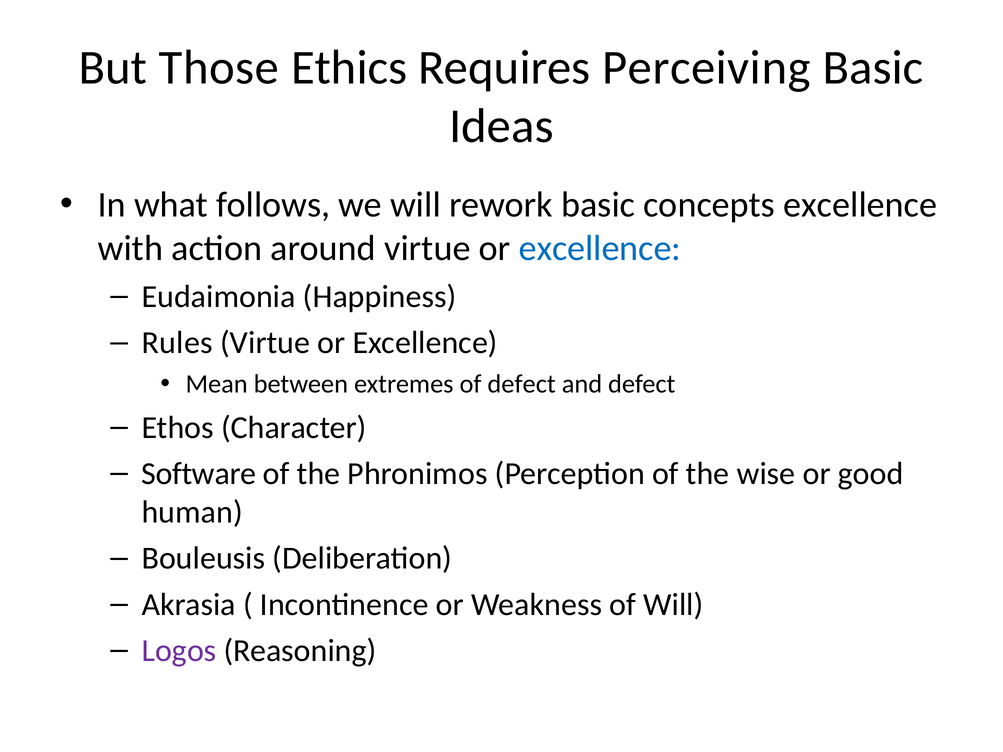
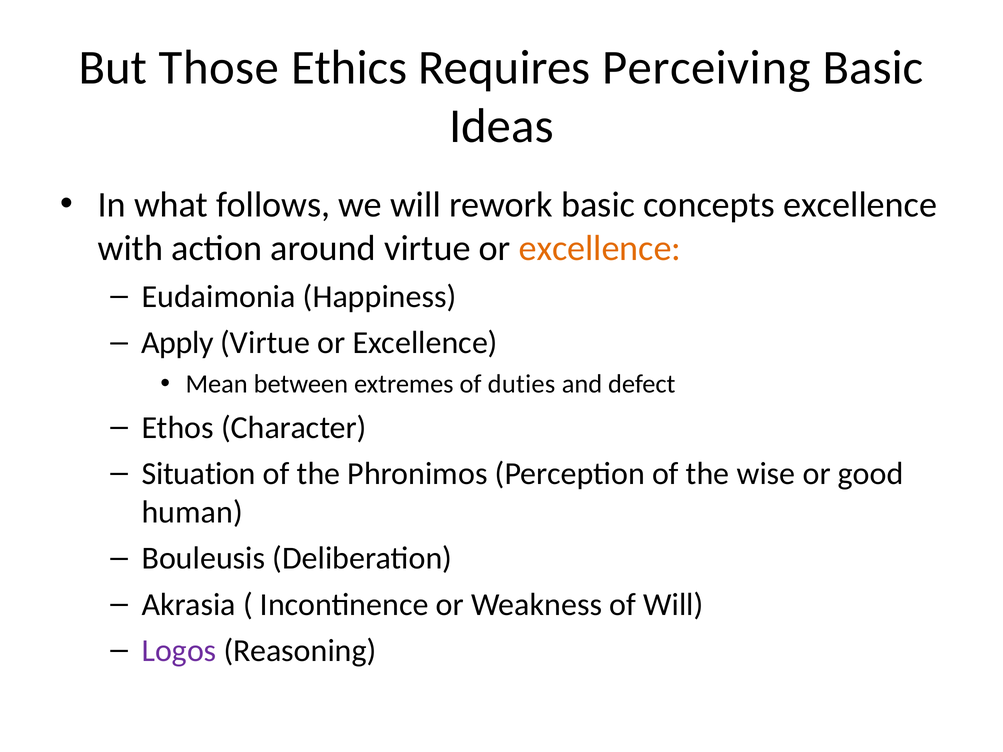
excellence colour: blue -> orange (600, 248)
Rules: Rules -> Apply (178, 343)
of defect: defect -> duties (521, 384)
Software: Software -> Situation (199, 474)
